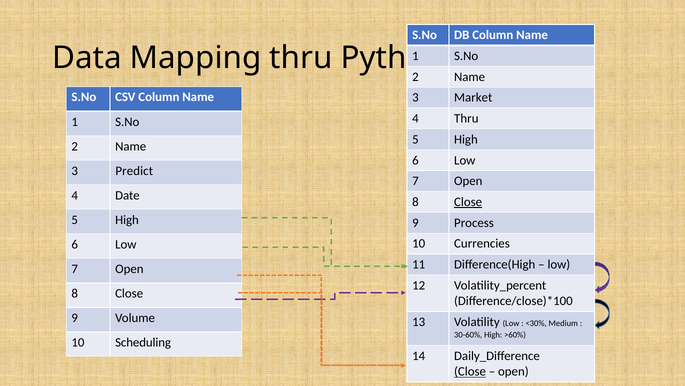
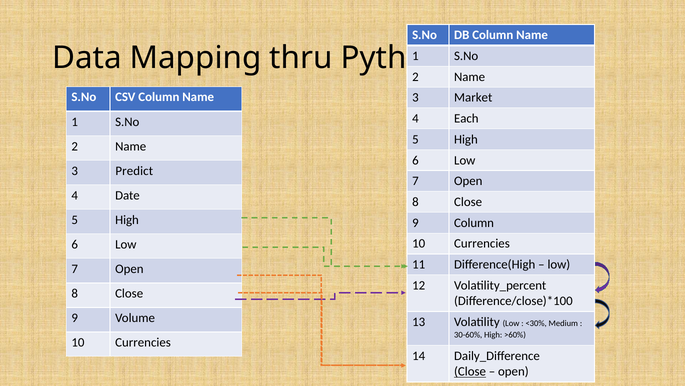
4 Thru: Thru -> Each (466, 118)
Close underline: present -> none (468, 202)
9 Process: Process -> Column (474, 222)
Scheduling: Scheduling -> Currencies (143, 342)
